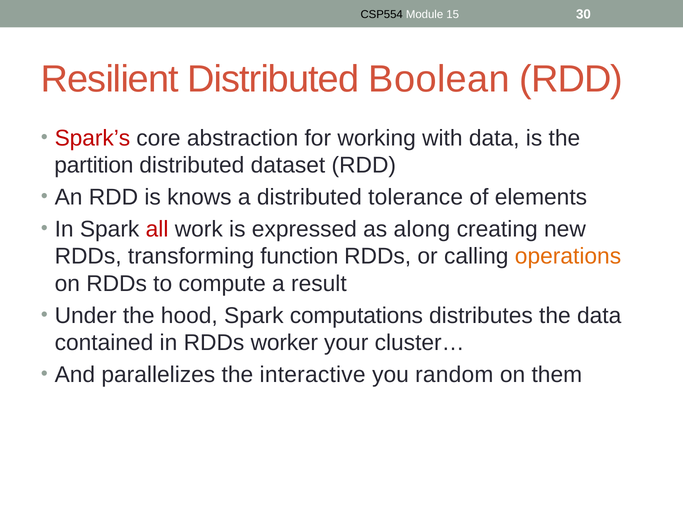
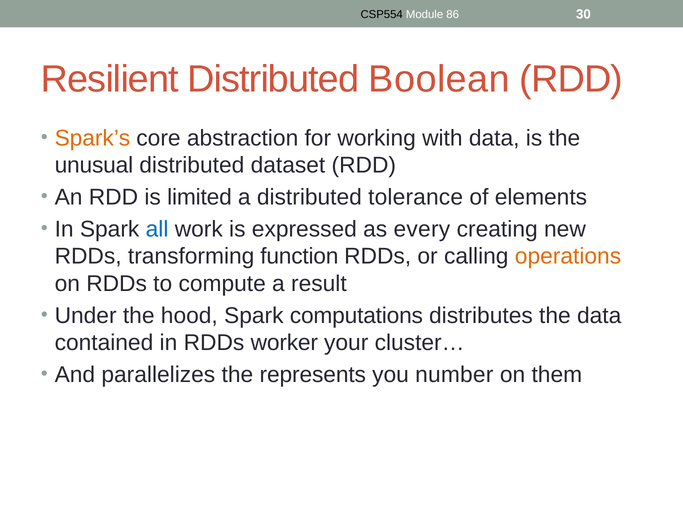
15: 15 -> 86 (453, 14)
Spark’s colour: red -> orange (92, 138)
partition: partition -> unusual (94, 166)
knows: knows -> limited (199, 197)
all colour: red -> blue (157, 229)
along: along -> every (422, 229)
interactive: interactive -> represents (313, 375)
random: random -> number (454, 375)
